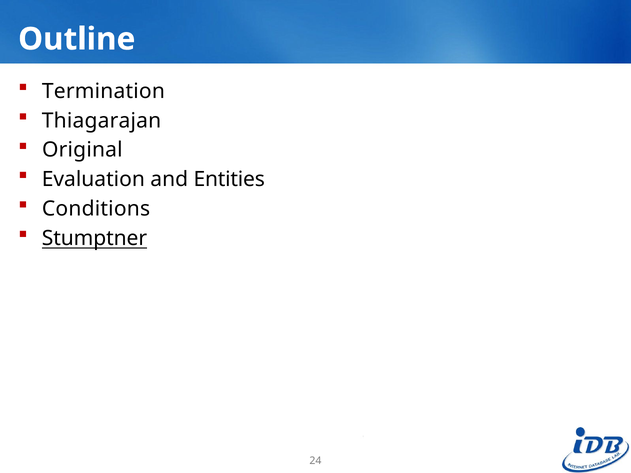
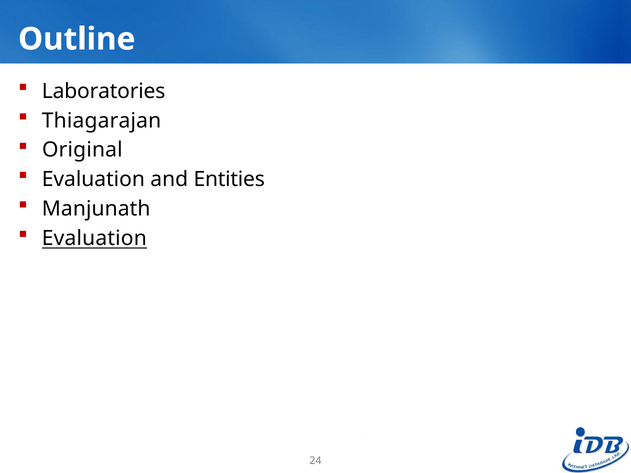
Termination: Termination -> Laboratories (104, 91)
Conditions: Conditions -> Manjunath (96, 209)
Stumptner: Stumptner -> Evaluation (94, 238)
